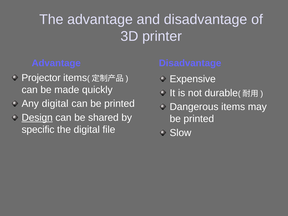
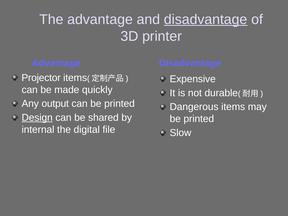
disadvantage underline: none -> present (206, 19)
Any digital: digital -> output (55, 104)
specific: specific -> internal (38, 130)
